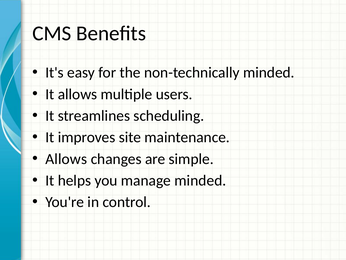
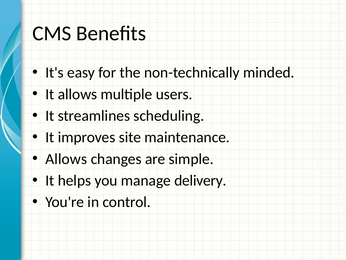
manage minded: minded -> delivery (200, 180)
